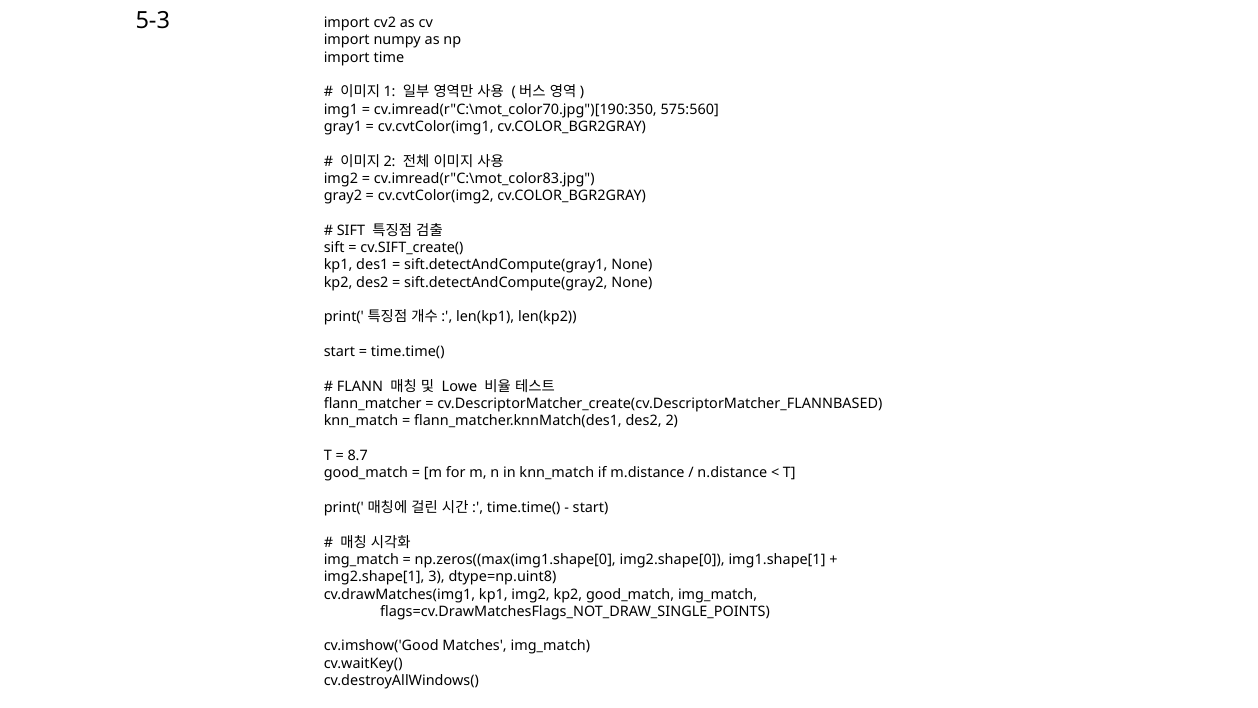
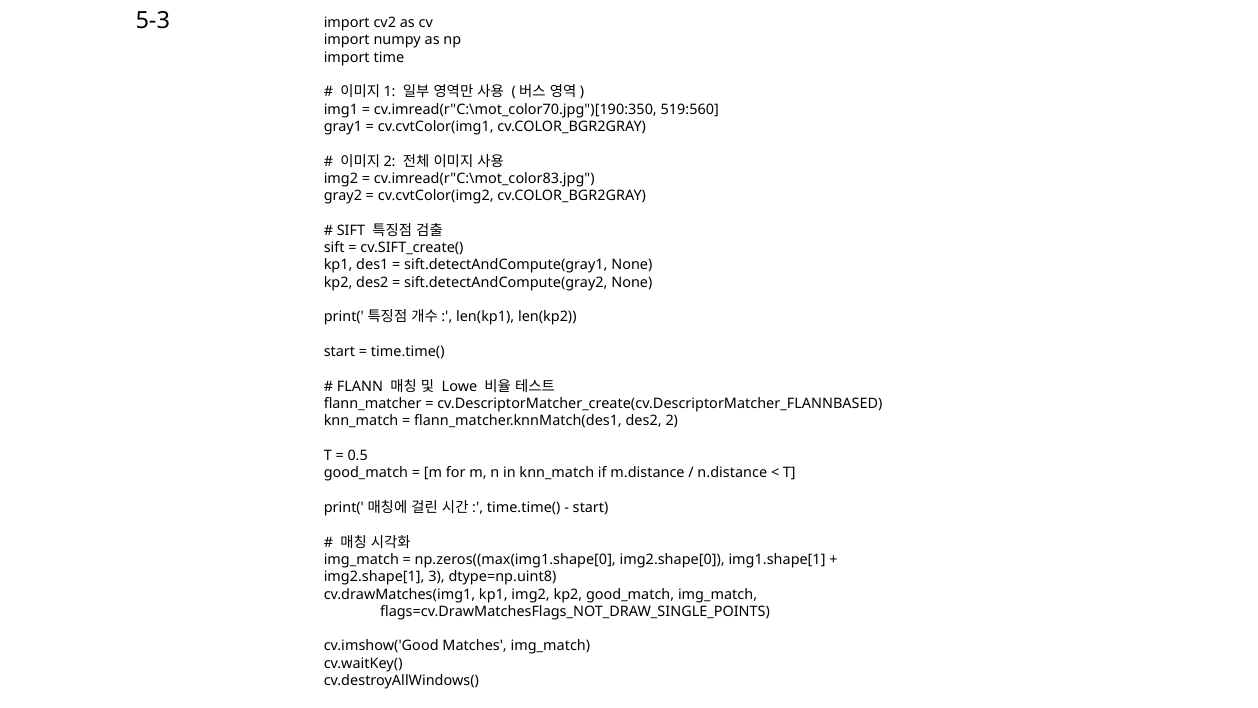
575:560: 575:560 -> 519:560 (690, 109)
8.7: 8.7 -> 0.5 (358, 455)
